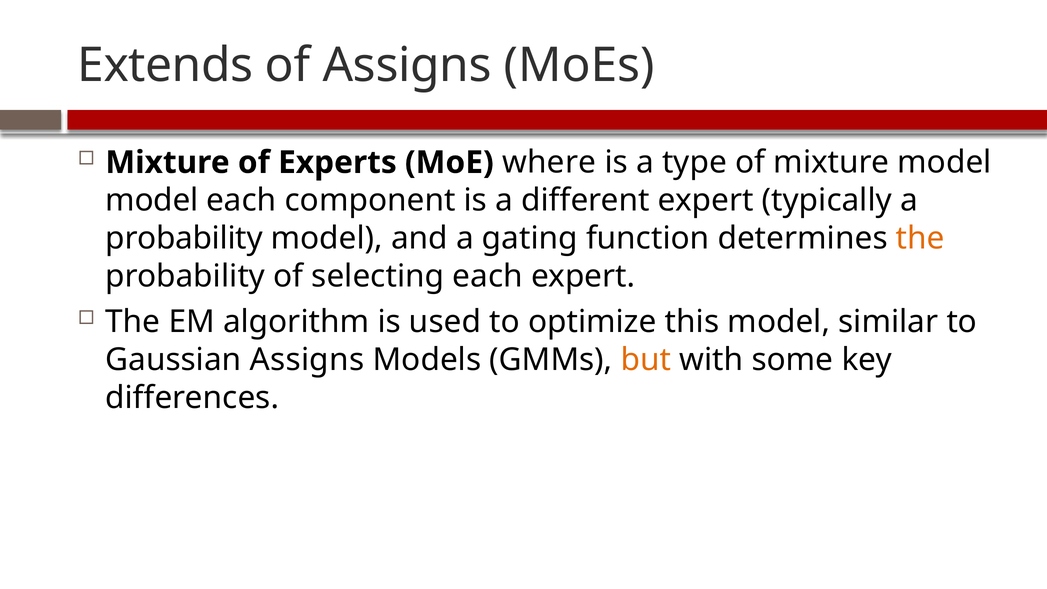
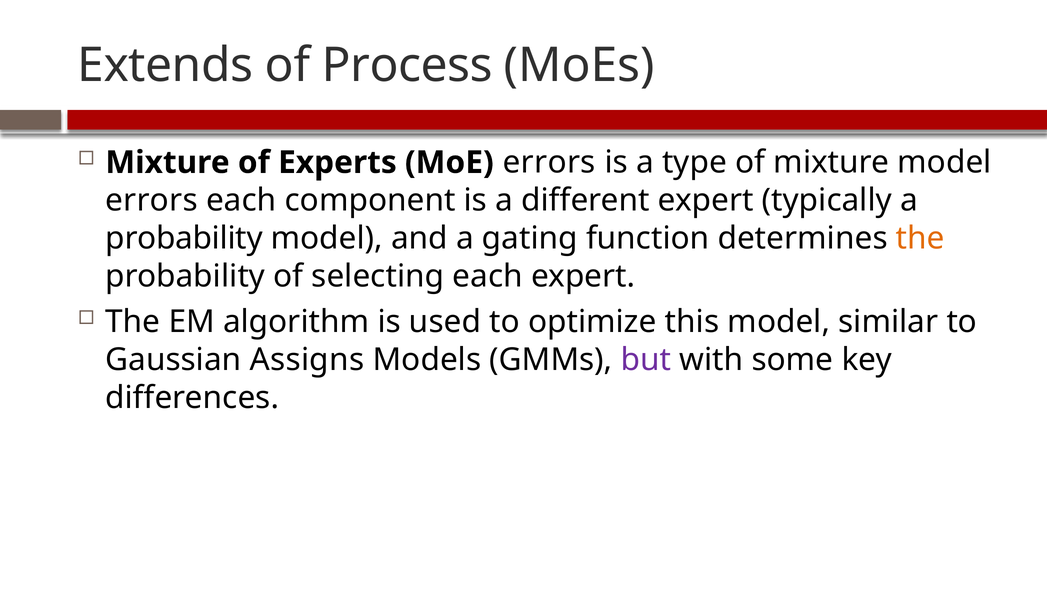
of Assigns: Assigns -> Process (407, 66)
MoE where: where -> errors (549, 162)
model: model -> errors (152, 200)
but colour: orange -> purple (646, 360)
